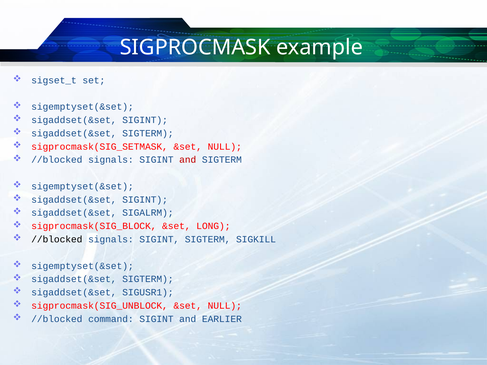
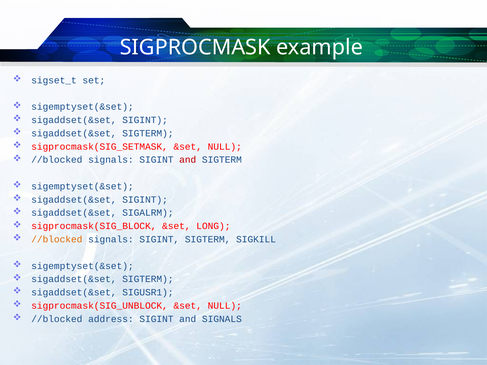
//blocked colour: black -> orange (57, 240)
command: command -> address (111, 319)
and EARLIER: EARLIER -> SIGNALS (222, 319)
